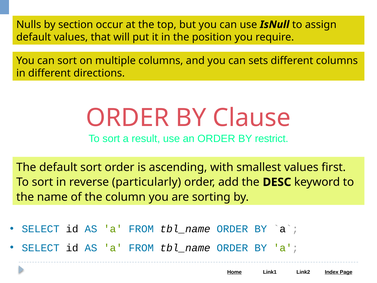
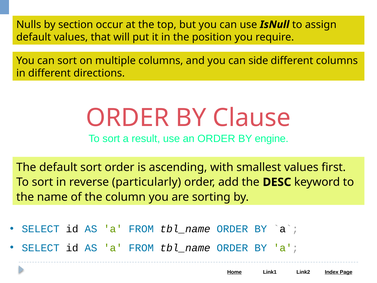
sets: sets -> side (258, 61)
restrict: restrict -> engine (272, 139)
